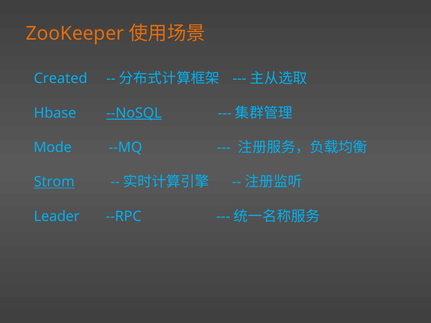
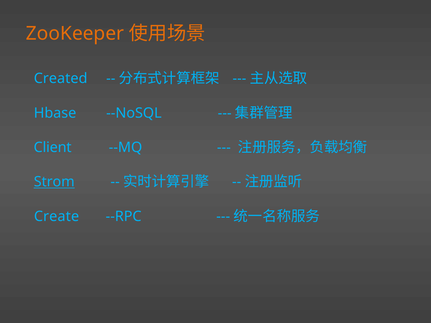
--NoSQL underline: present -> none (134, 113)
Mode: Mode -> Client (53, 148)
Leader: Leader -> Create (57, 217)
